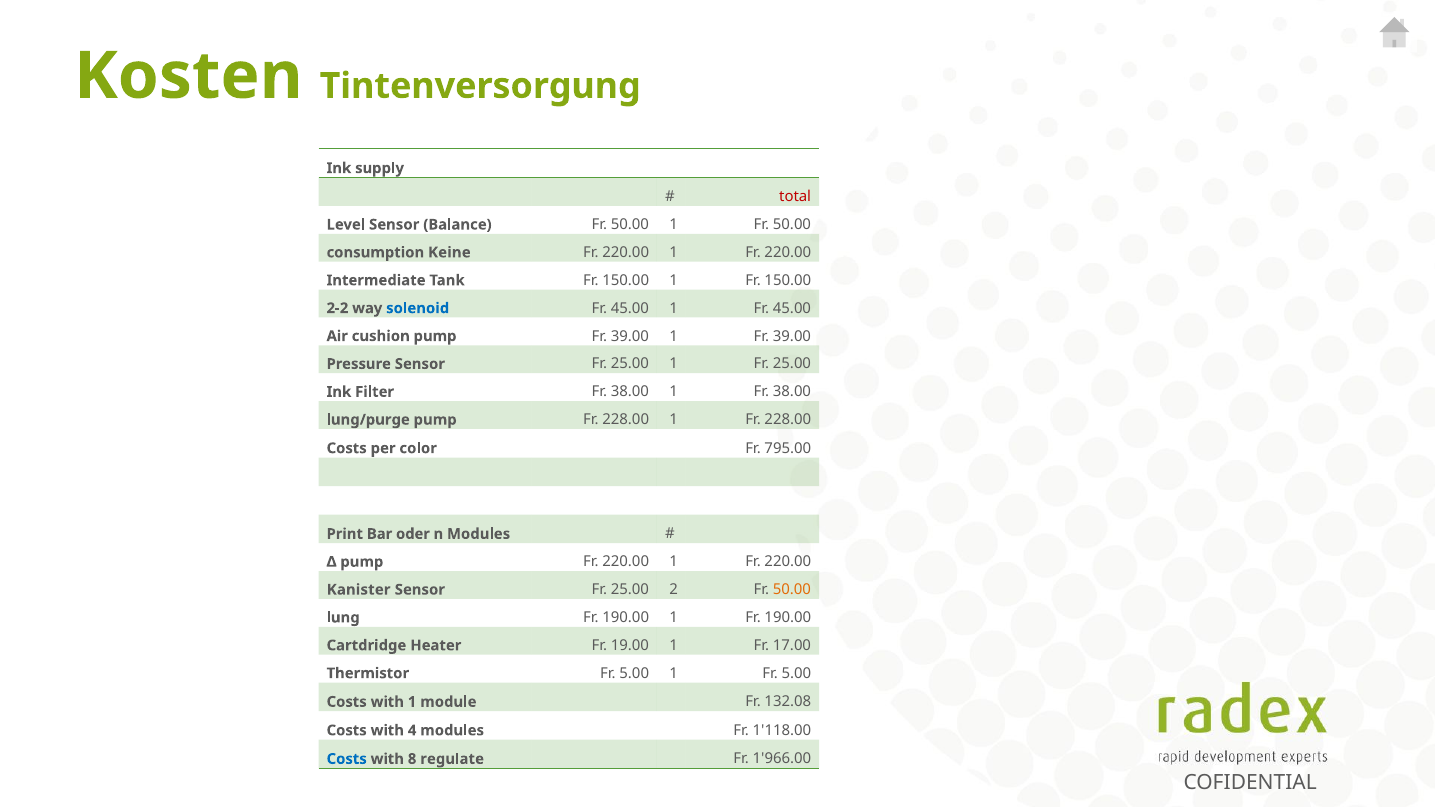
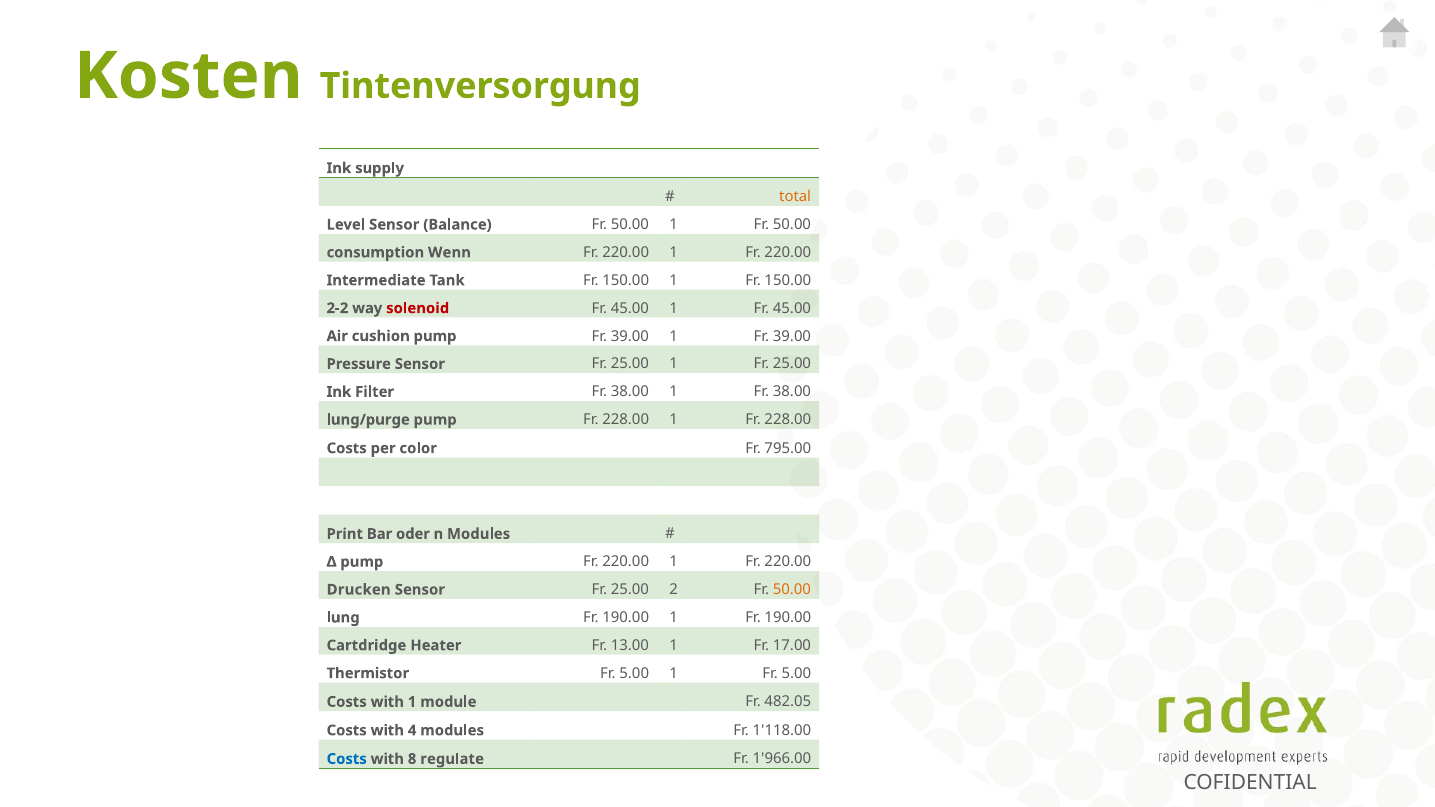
total colour: red -> orange (795, 197)
Keine: Keine -> Wenn (449, 253)
solenoid colour: blue -> red (418, 308)
Kanister: Kanister -> Drucken (359, 590)
19.00: 19.00 -> 13.00 (630, 646)
132.08: 132.08 -> 482.05 (788, 702)
